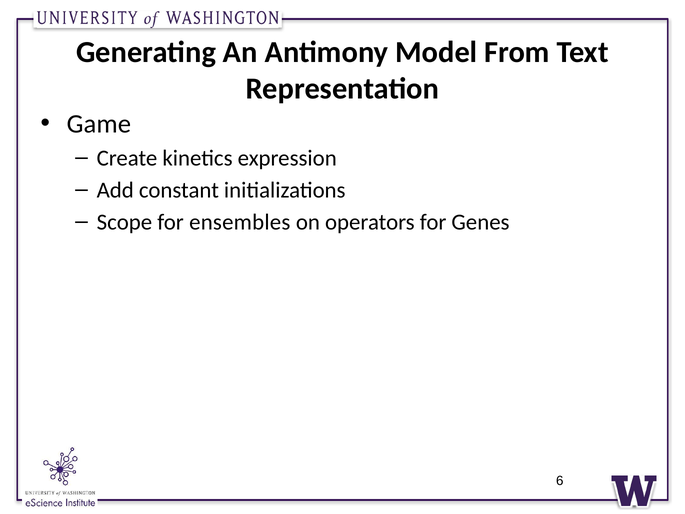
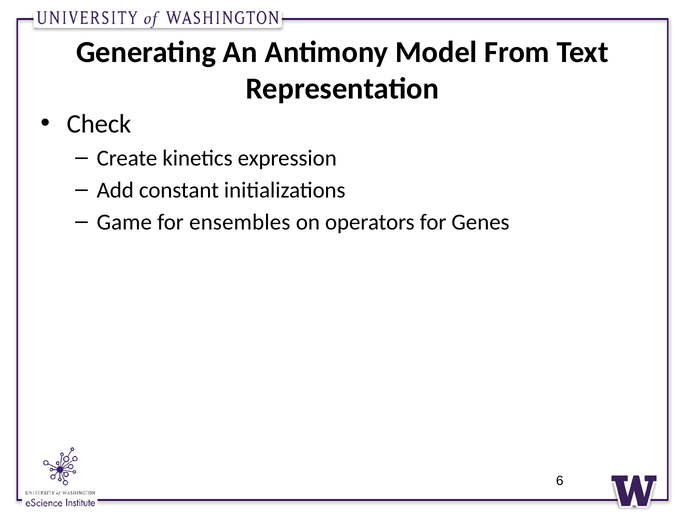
Game: Game -> Check (99, 124)
Scope: Scope -> Game (124, 222)
